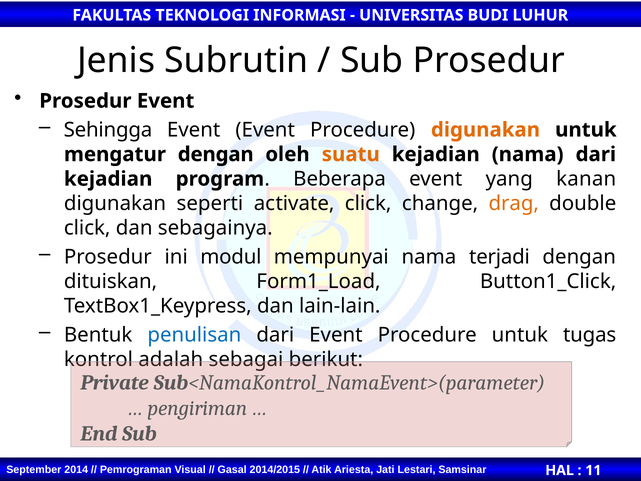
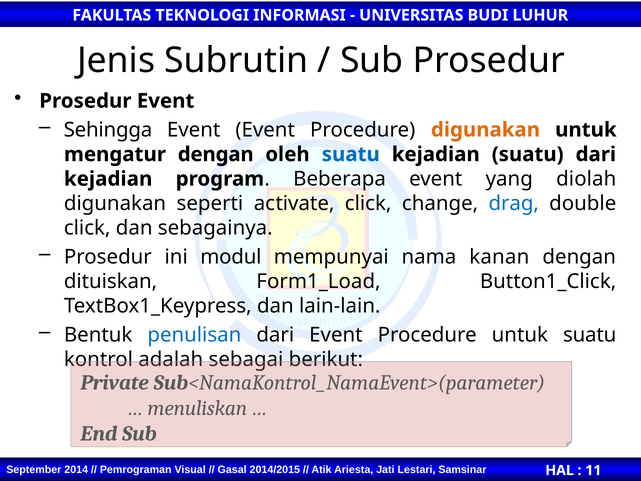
suatu colour: orange -> blue (351, 154)
kejadian nama: nama -> suatu (528, 154)
kanan: kanan -> diolah (586, 179)
drag colour: orange -> blue (514, 203)
terjadi: terjadi -> kanan (499, 257)
untuk tugas: tugas -> suatu (590, 335)
pengiriman: pengiriman -> menuliskan (197, 408)
